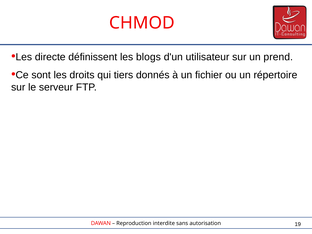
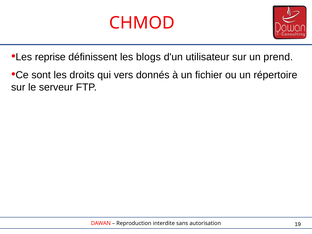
directe: directe -> reprise (50, 57)
tiers: tiers -> vers (123, 75)
